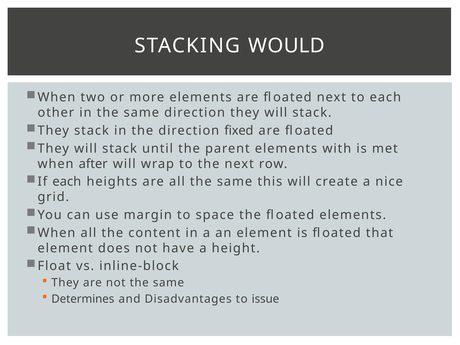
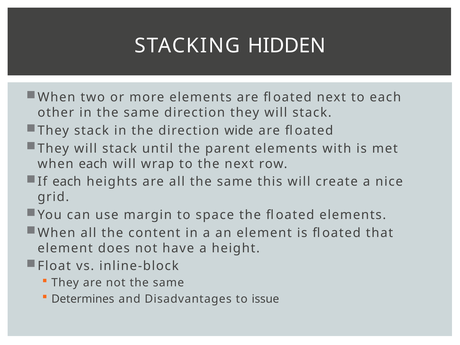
WOULD: WOULD -> HIDDEN (287, 46)
fixed: fixed -> wide (239, 131)
when after: after -> each (93, 164)
